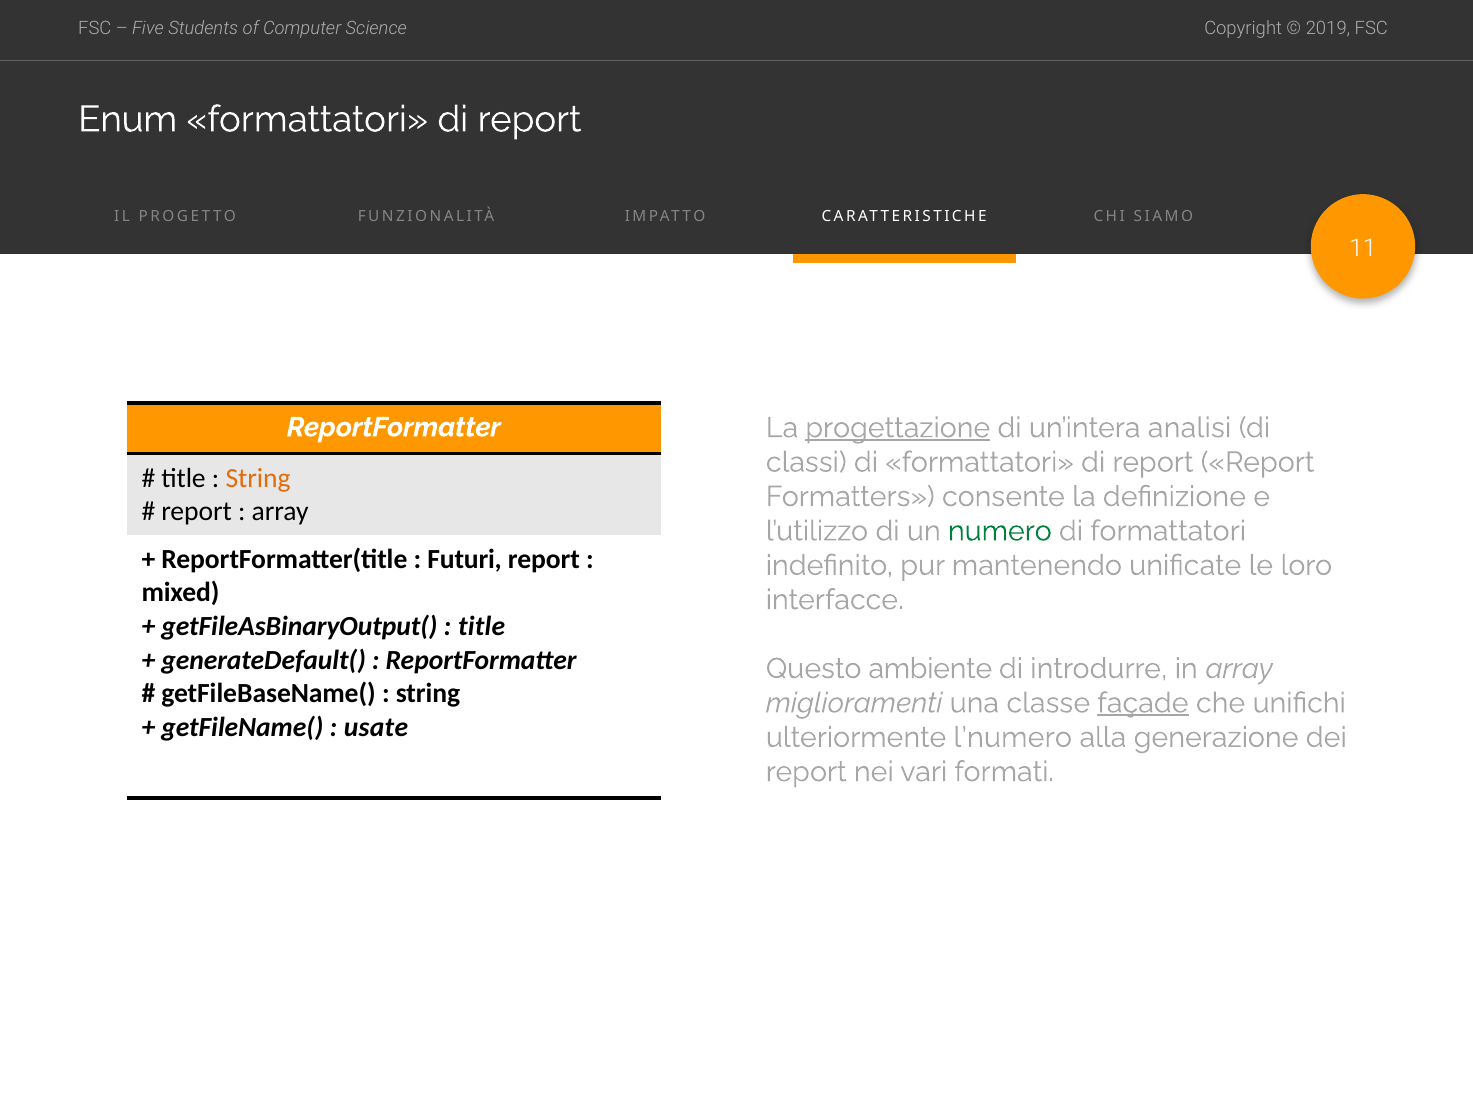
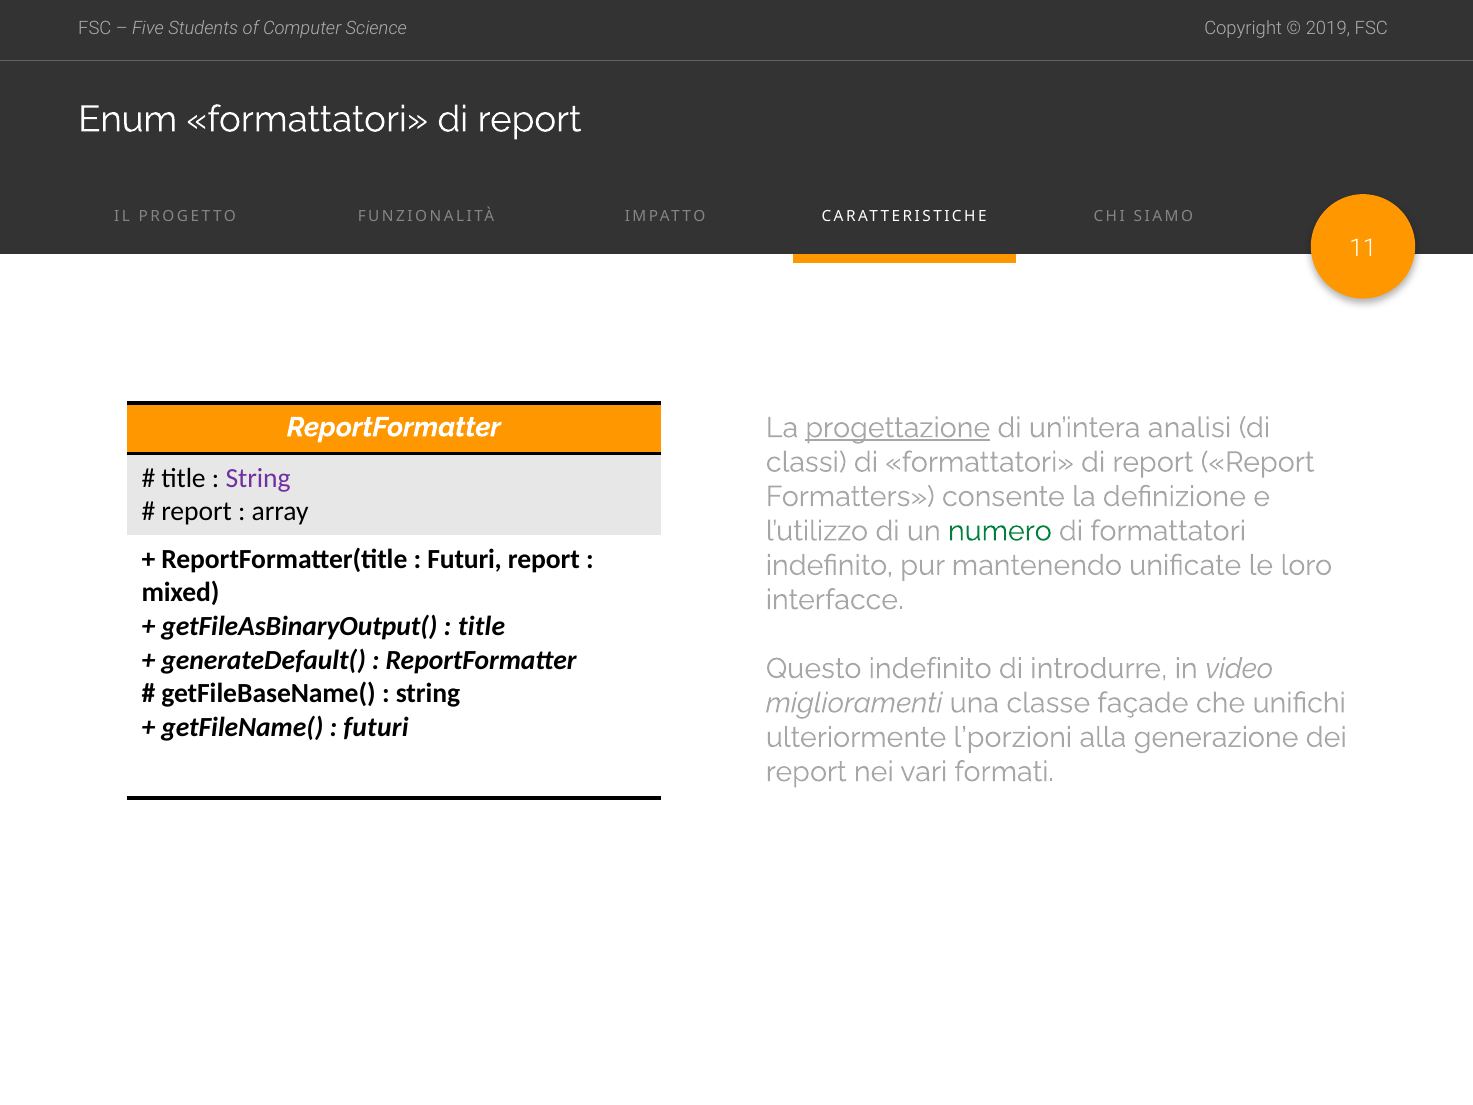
String colour: orange -> purple (258, 478)
Questo ambiente: ambiente -> indefinito (930, 668)
in array: array -> video (1239, 668)
façade underline: present -> none (1143, 703)
usate: usate -> futuri (376, 727)
l’numero: l’numero -> l’porzioni (1013, 737)
